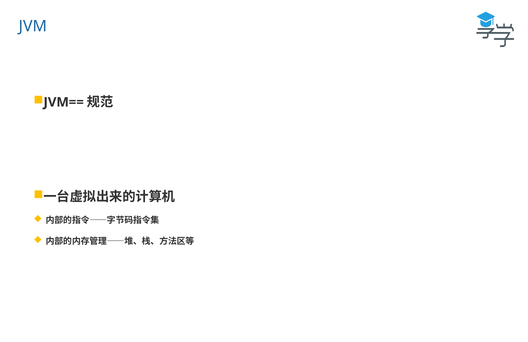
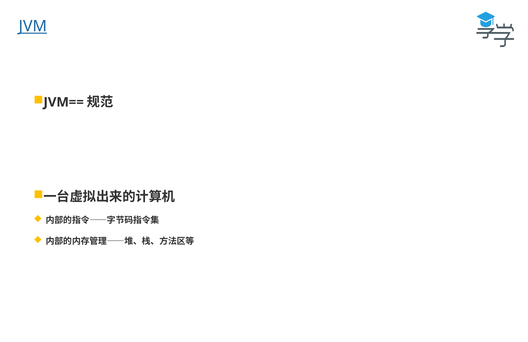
JVM underline: none -> present (33, 26)
